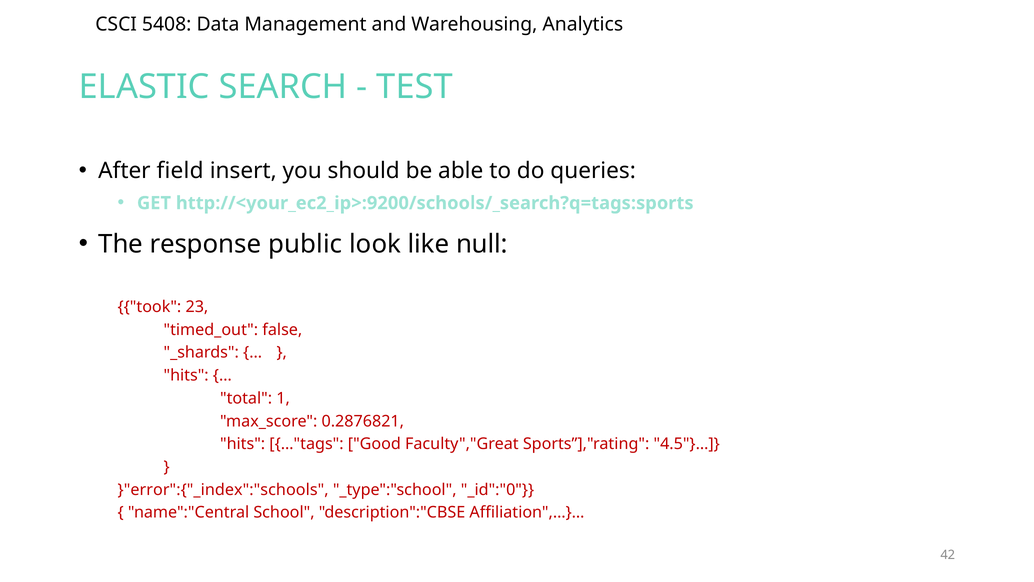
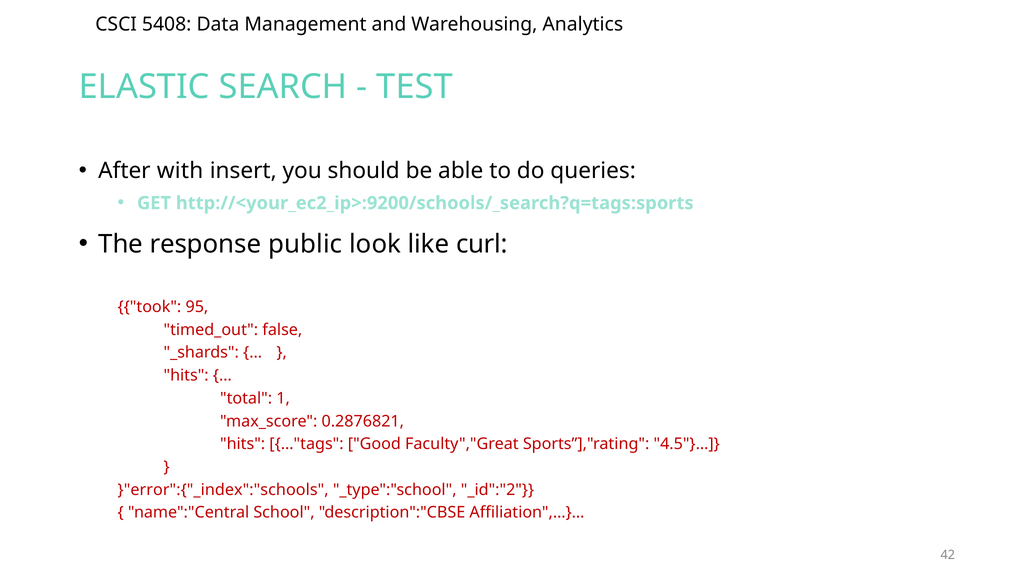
field: field -> with (180, 171)
null: null -> curl (482, 244)
23: 23 -> 95 (197, 307)
_id":"0: _id":"0 -> _id":"2 (498, 489)
